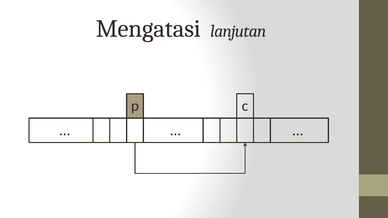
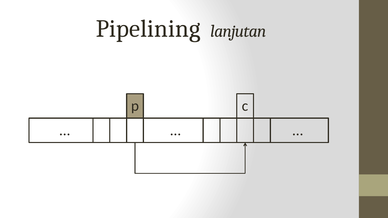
Mengatasi: Mengatasi -> Pipelining (148, 29)
